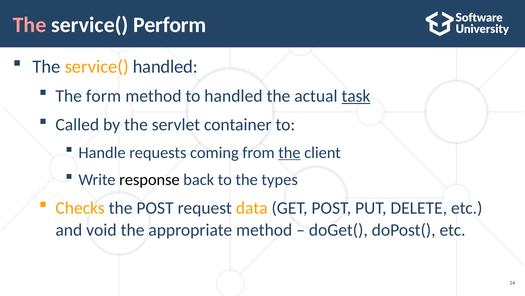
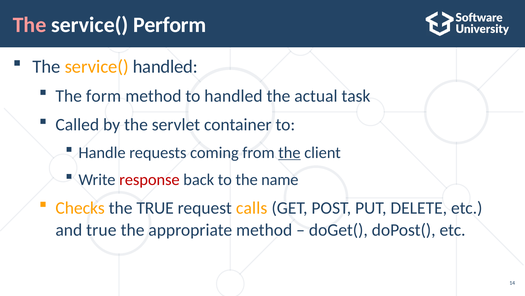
task underline: present -> none (356, 96)
response colour: black -> red (149, 179)
types: types -> name (280, 179)
the POST: POST -> TRUE (155, 208)
data: data -> calls (252, 208)
and void: void -> true (101, 230)
